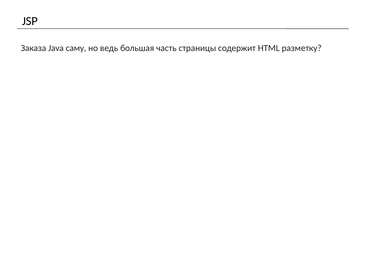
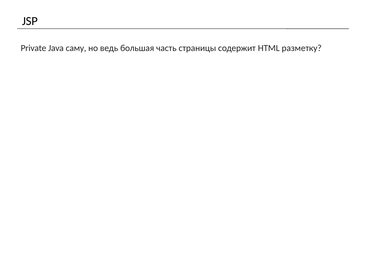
Заказа: Заказа -> Private (34, 48)
